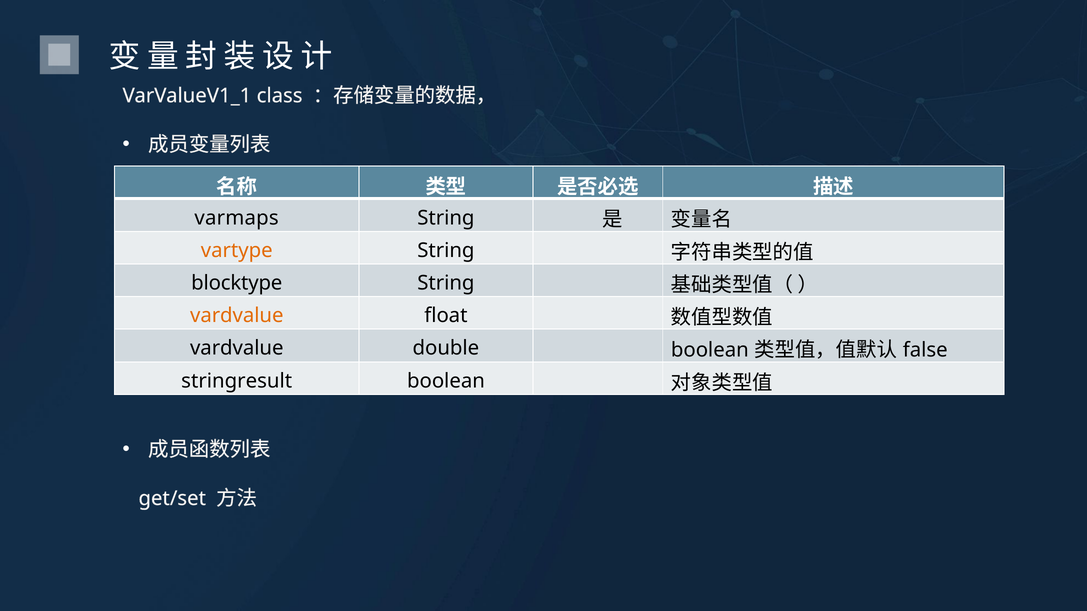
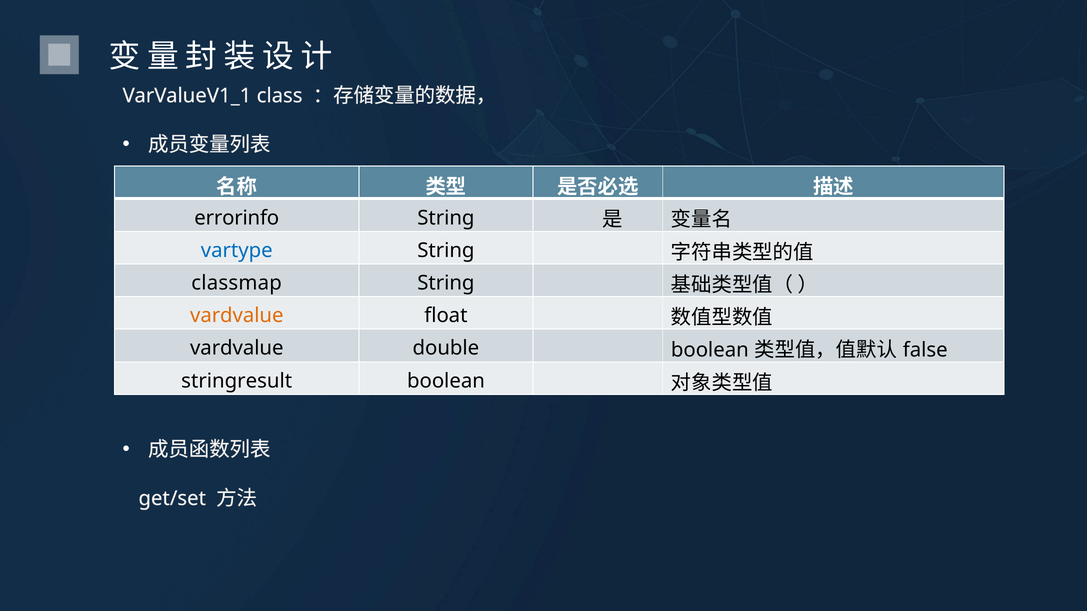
varmaps: varmaps -> errorinfo (237, 218)
vartype colour: orange -> blue (237, 251)
blocktype: blocktype -> classmap (237, 283)
